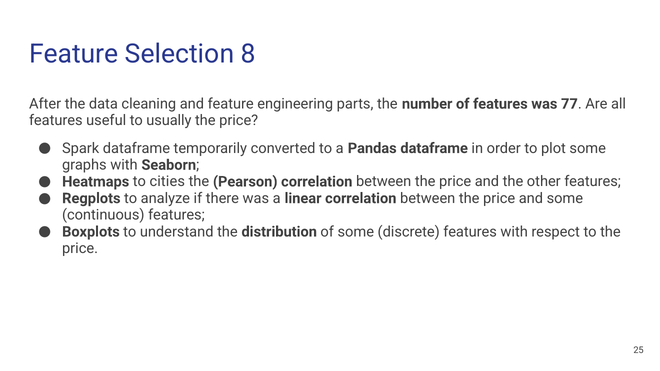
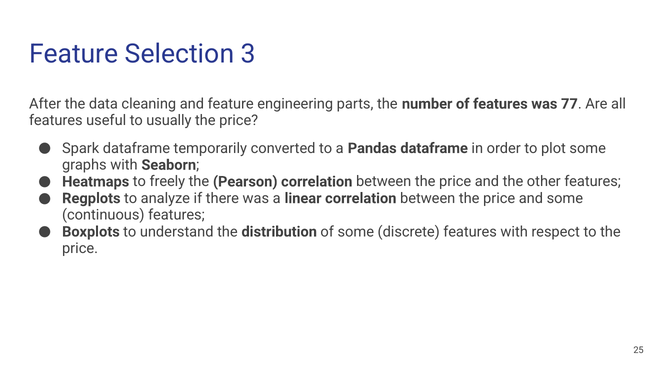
8: 8 -> 3 (248, 54)
cities: cities -> freely (167, 182)
